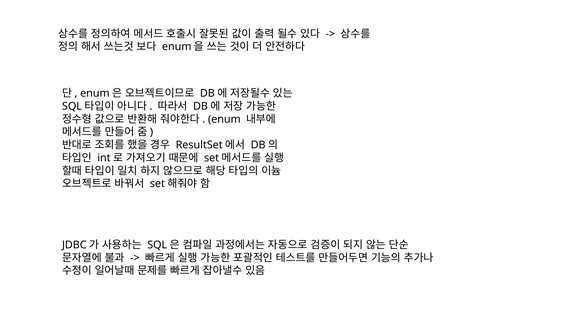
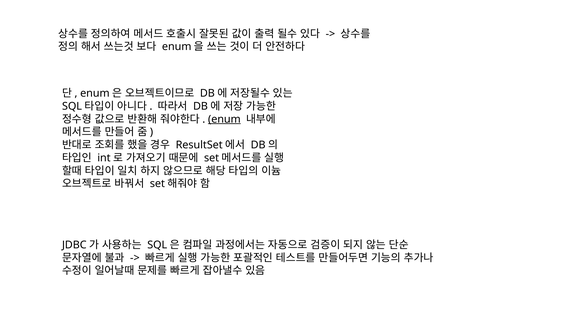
enum underline: none -> present (224, 119)
